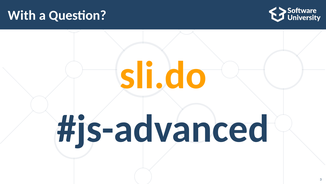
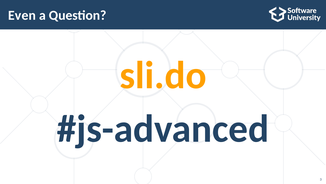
With: With -> Even (22, 15)
